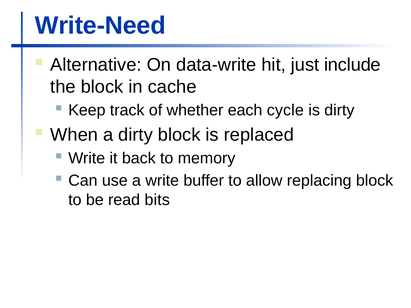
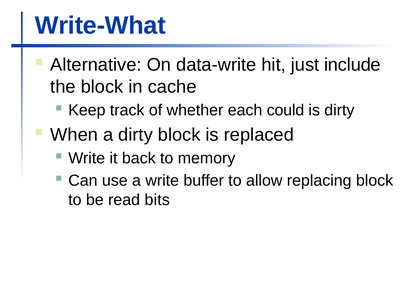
Write-Need: Write-Need -> Write-What (100, 25)
cycle: cycle -> could (285, 110)
